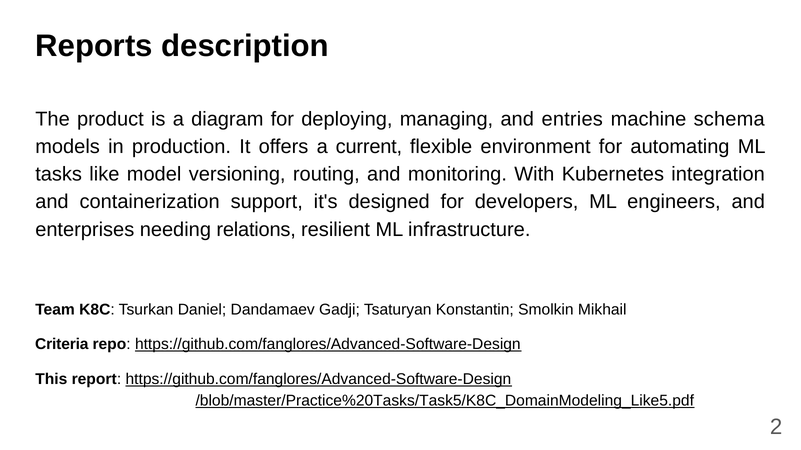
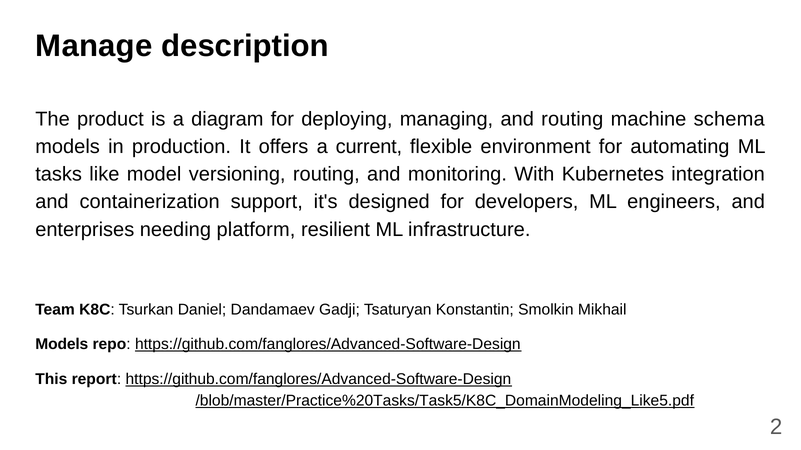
Reports: Reports -> Manage (94, 46)
and entries: entries -> routing (572, 119)
relations: relations -> platform (256, 230)
Criteria: Criteria -> Models (62, 345)
